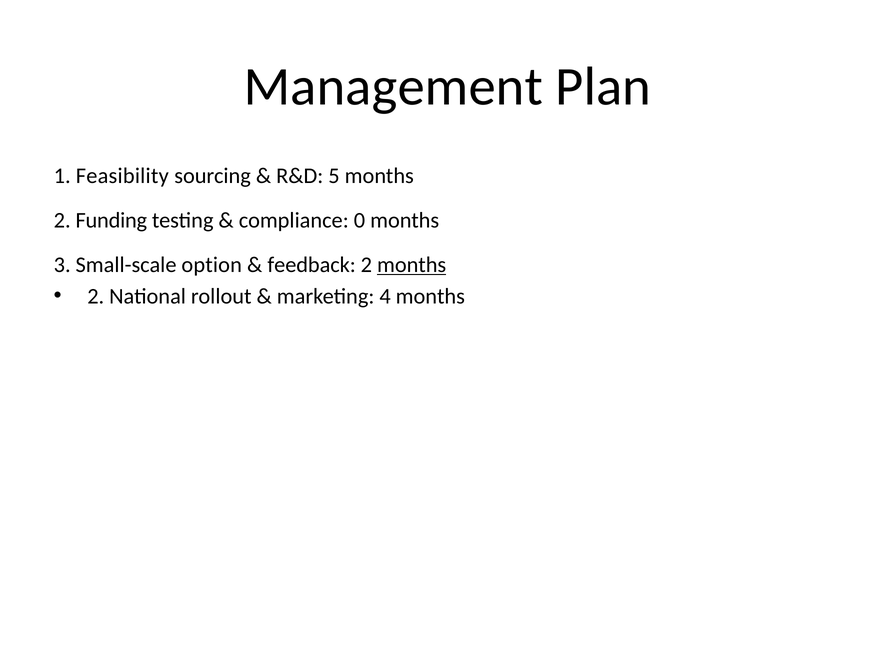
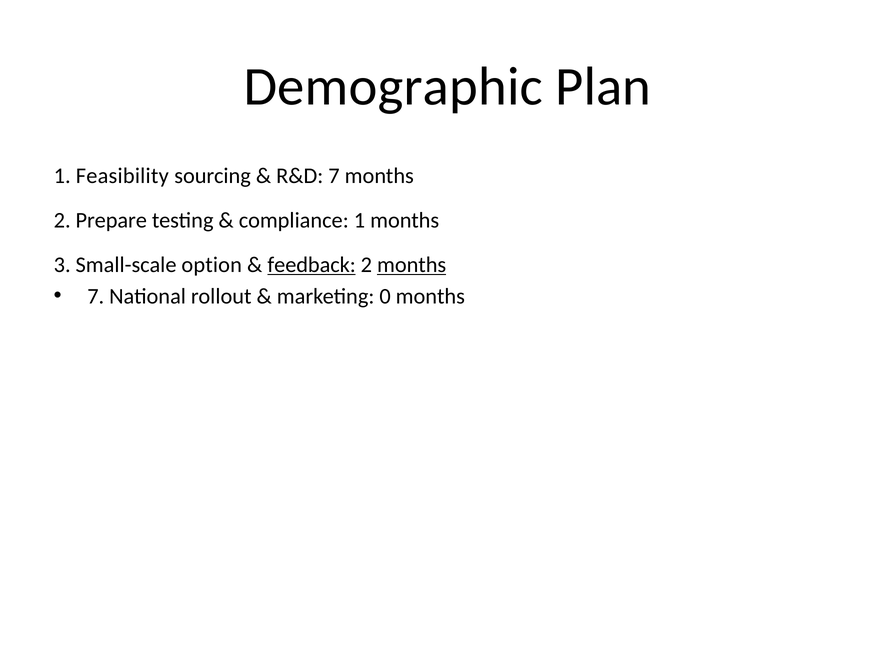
Management: Management -> Demographic (393, 87)
R&D 5: 5 -> 7 (334, 176)
Funding: Funding -> Prepare (111, 221)
compliance 0: 0 -> 1 (359, 221)
feedback underline: none -> present (312, 265)
2: 2 -> 7 (96, 296)
4: 4 -> 0 (385, 296)
